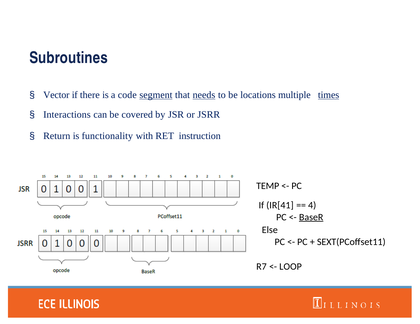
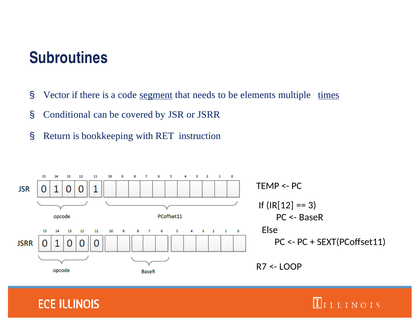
needs underline: present -> none (204, 95)
locations: locations -> elements (258, 95)
Interactions: Interactions -> Conditional (67, 115)
functionality: functionality -> bookkeeping (107, 136)
IR[41: IR[41 -> IR[12 (280, 206)
4: 4 -> 3 (312, 206)
BaseR underline: present -> none (311, 218)
